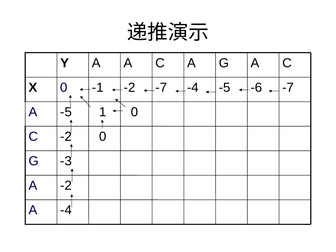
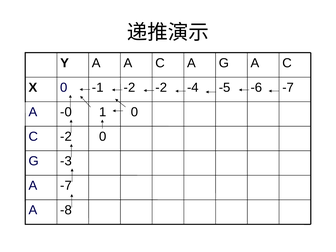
-7: -7 -> -2 (161, 88)
-5: -5 -> -0 (66, 112)
-2: -2 -> -7 (66, 186)
-4: -4 -> -8 (66, 210)
